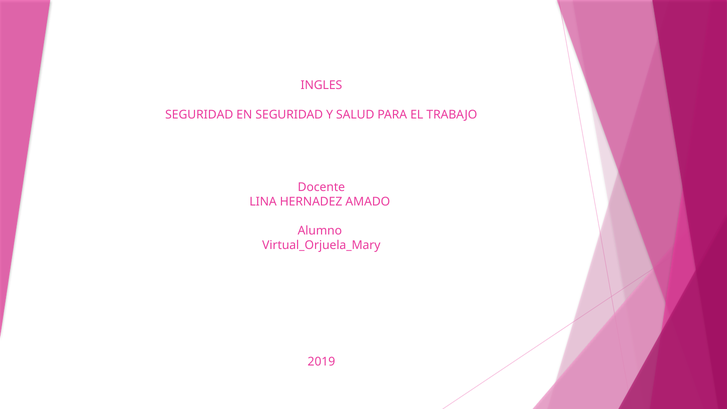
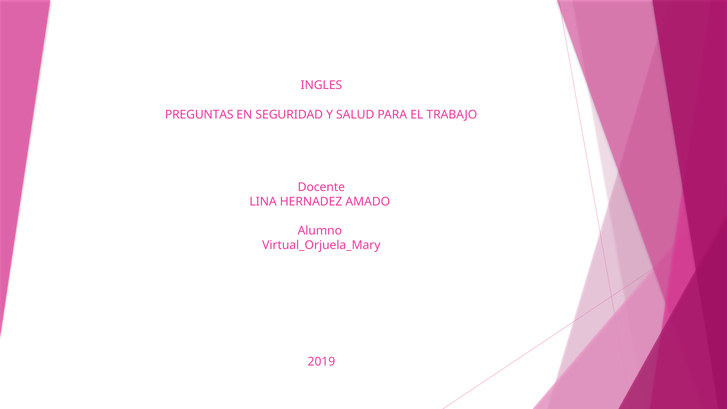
SEGURIDAD: SEGURIDAD -> PREGUNTAS (199, 115)
